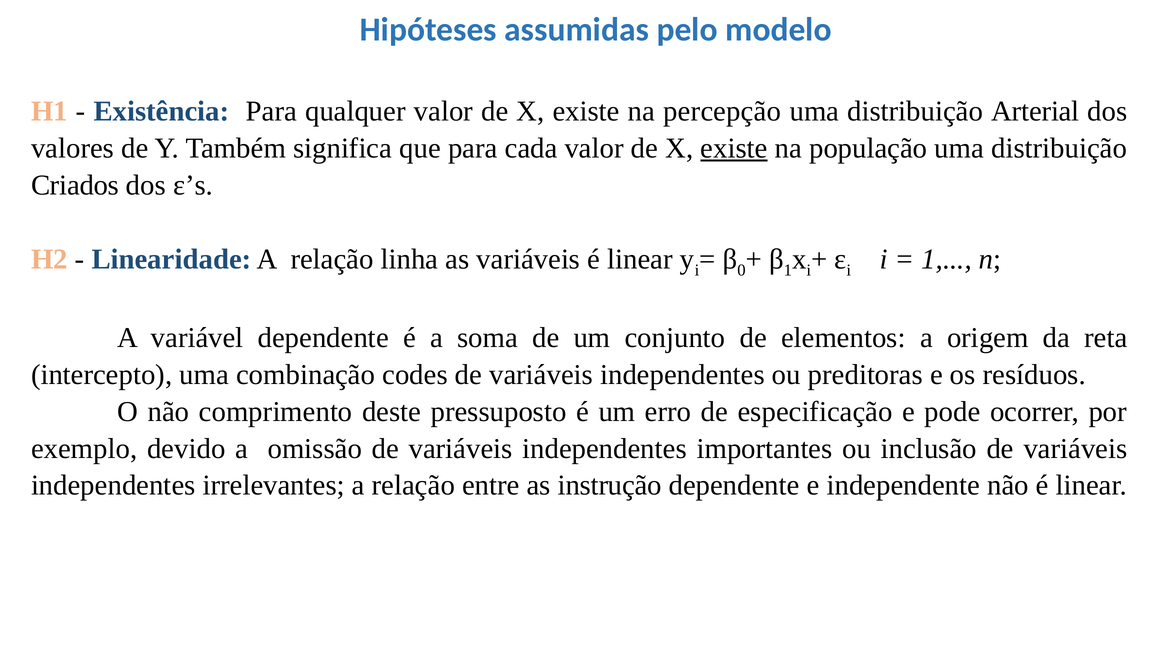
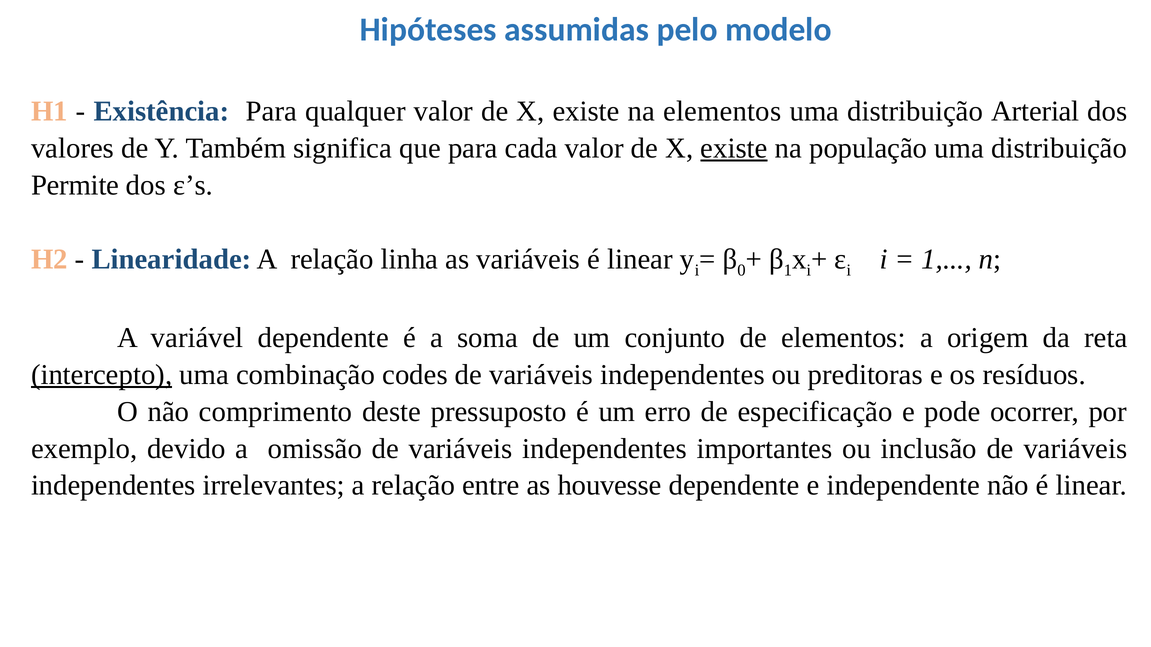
na percepção: percepção -> elementos (722, 111)
Criados: Criados -> Permite (75, 185)
intercepto underline: none -> present (102, 375)
instrução: instrução -> houvesse (610, 486)
